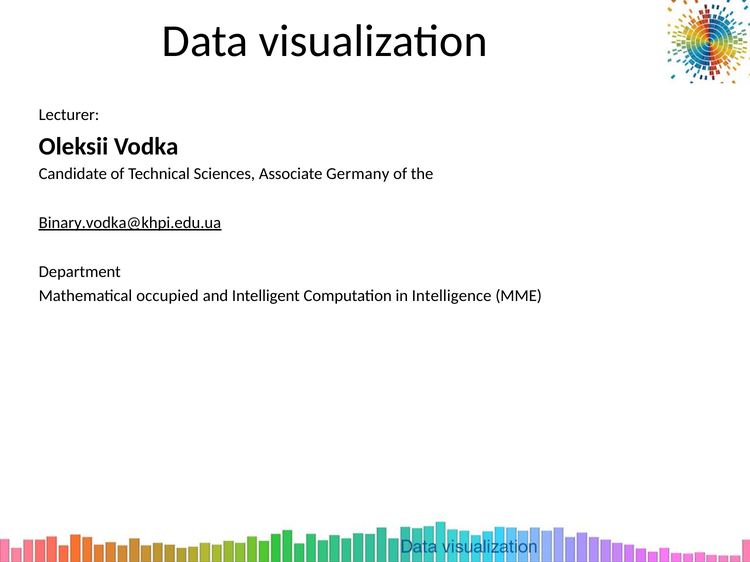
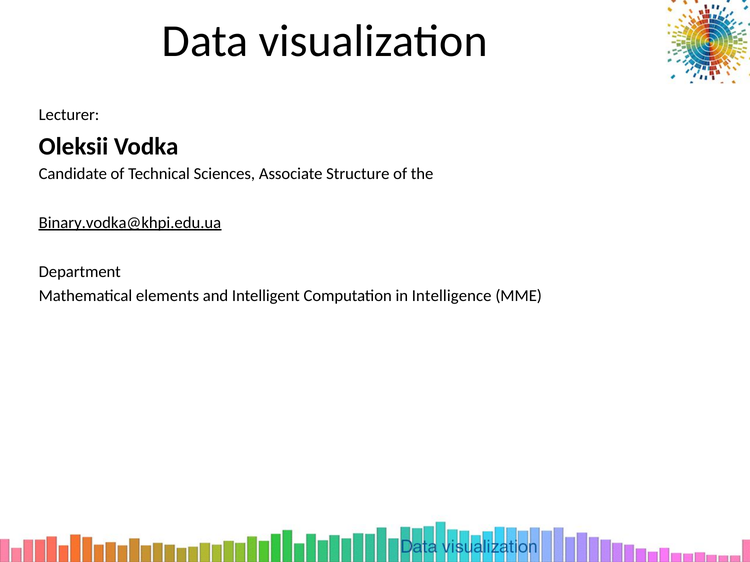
Germany: Germany -> Structure (358, 174)
occupied: occupied -> elements (168, 296)
